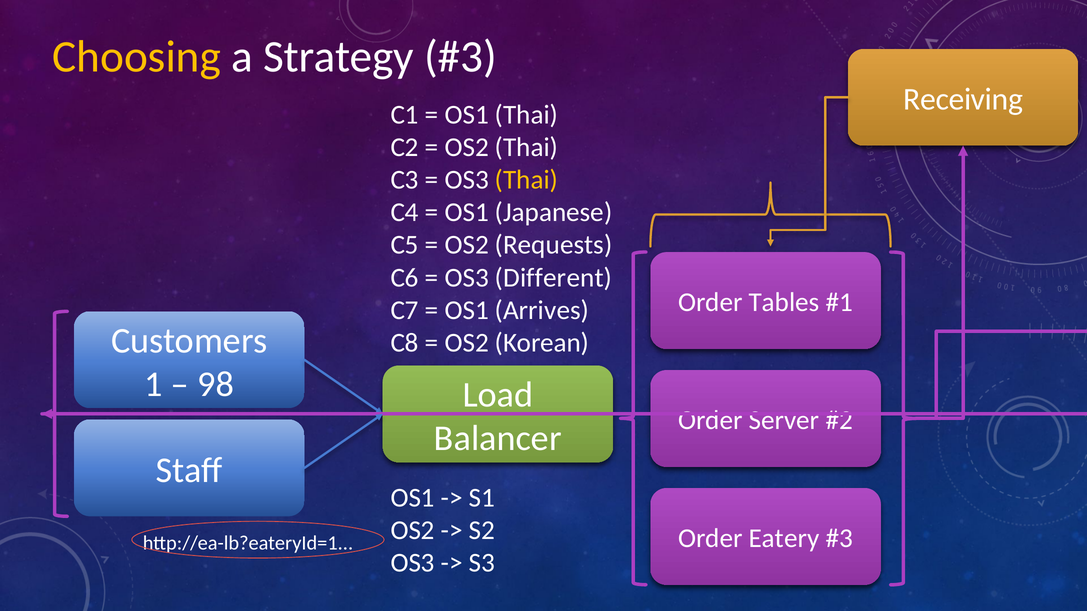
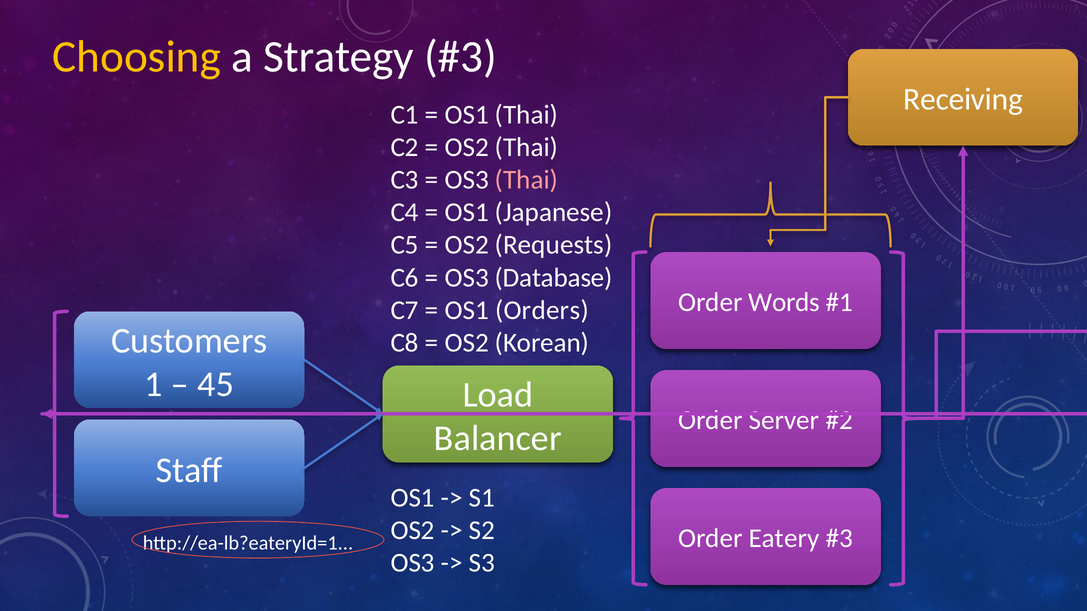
Thai colour: yellow -> pink (526, 180)
Different: Different -> Database (554, 278)
Tables: Tables -> Words (784, 303)
Arrives: Arrives -> Orders (542, 310)
98: 98 -> 45 (216, 384)
